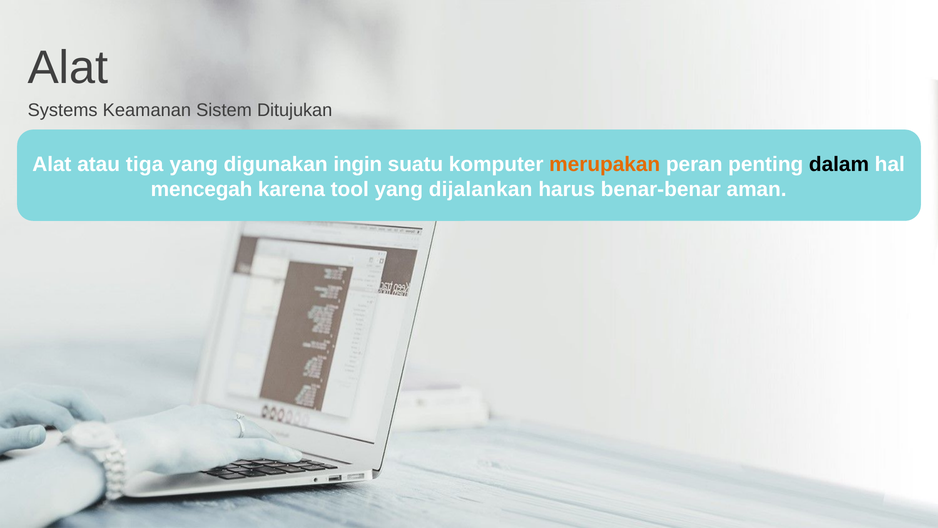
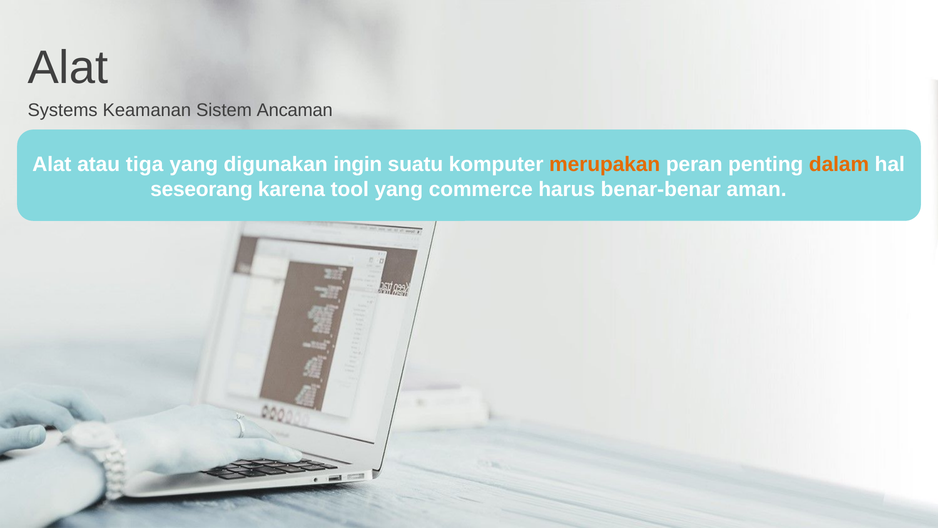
Ditujukan: Ditujukan -> Ancaman (295, 110)
dalam colour: black -> orange (839, 164)
mencegah: mencegah -> seseorang (202, 189)
dijalankan: dijalankan -> commerce (481, 189)
